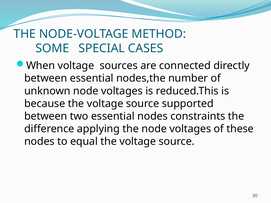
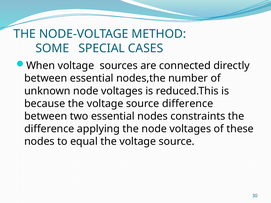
source supported: supported -> difference (188, 104)
